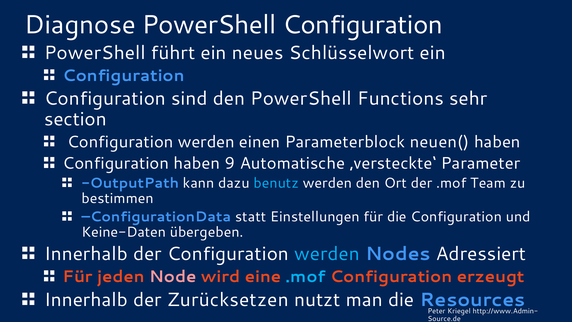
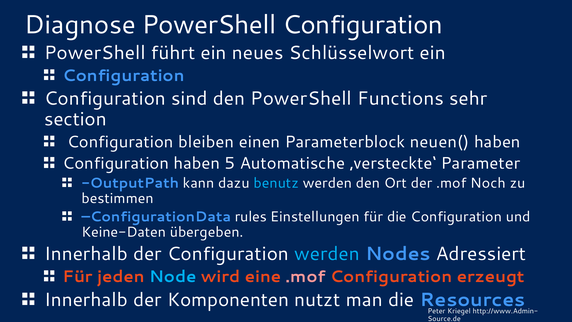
werden: werden -> bleiben (206, 142)
9: 9 -> 5 (230, 163)
Team: Team -> Noch (488, 183)
statt: statt -> rules (251, 217)
Node colour: pink -> light blue (173, 277)
.mof colour: light blue -> pink (306, 277)
Zurücksetzen: Zurücksetzen -> Komponenten (228, 300)
